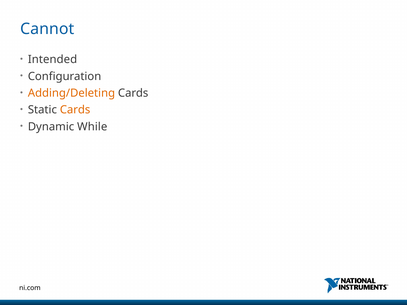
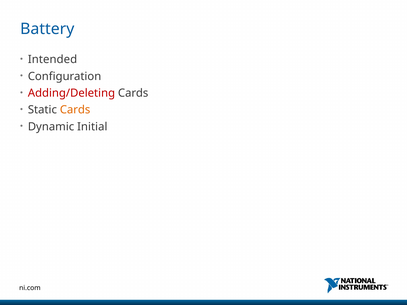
Cannot: Cannot -> Battery (47, 29)
Adding/Deleting colour: orange -> red (71, 93)
While: While -> Initial (92, 127)
